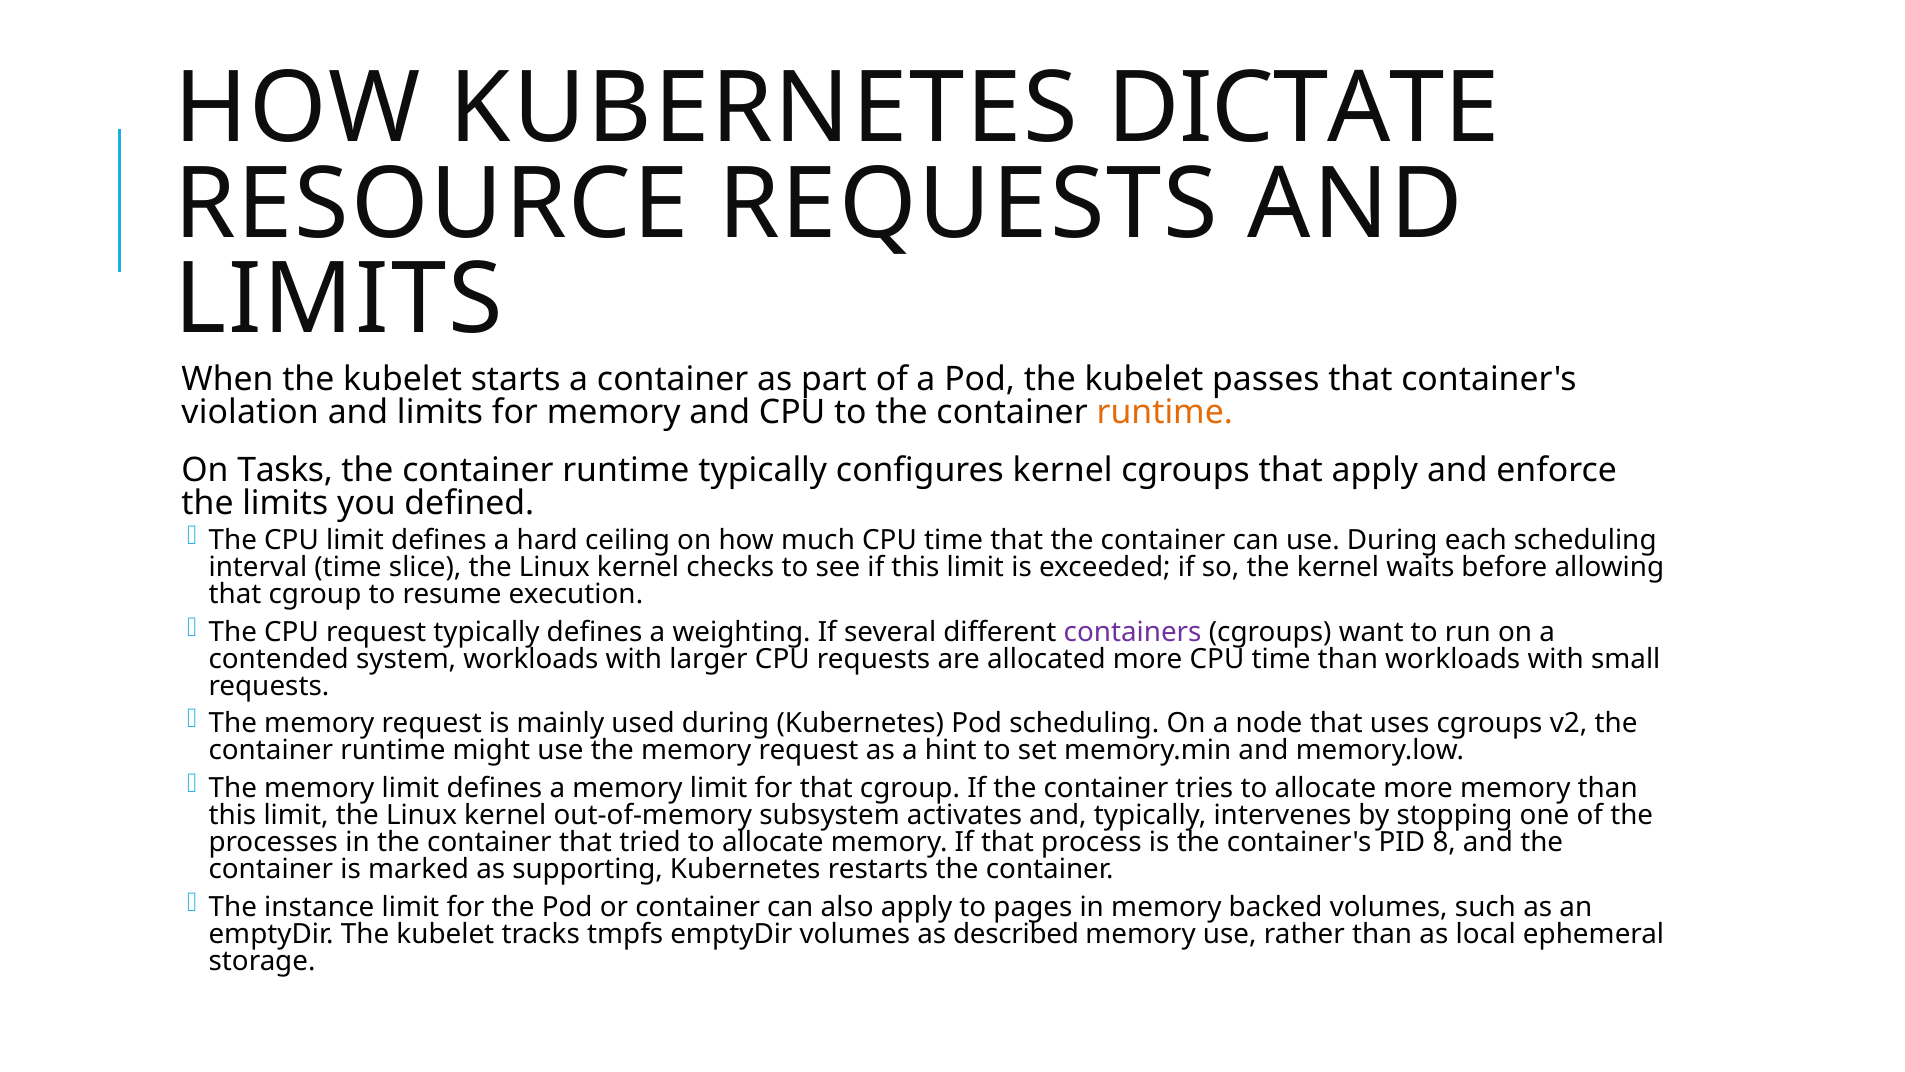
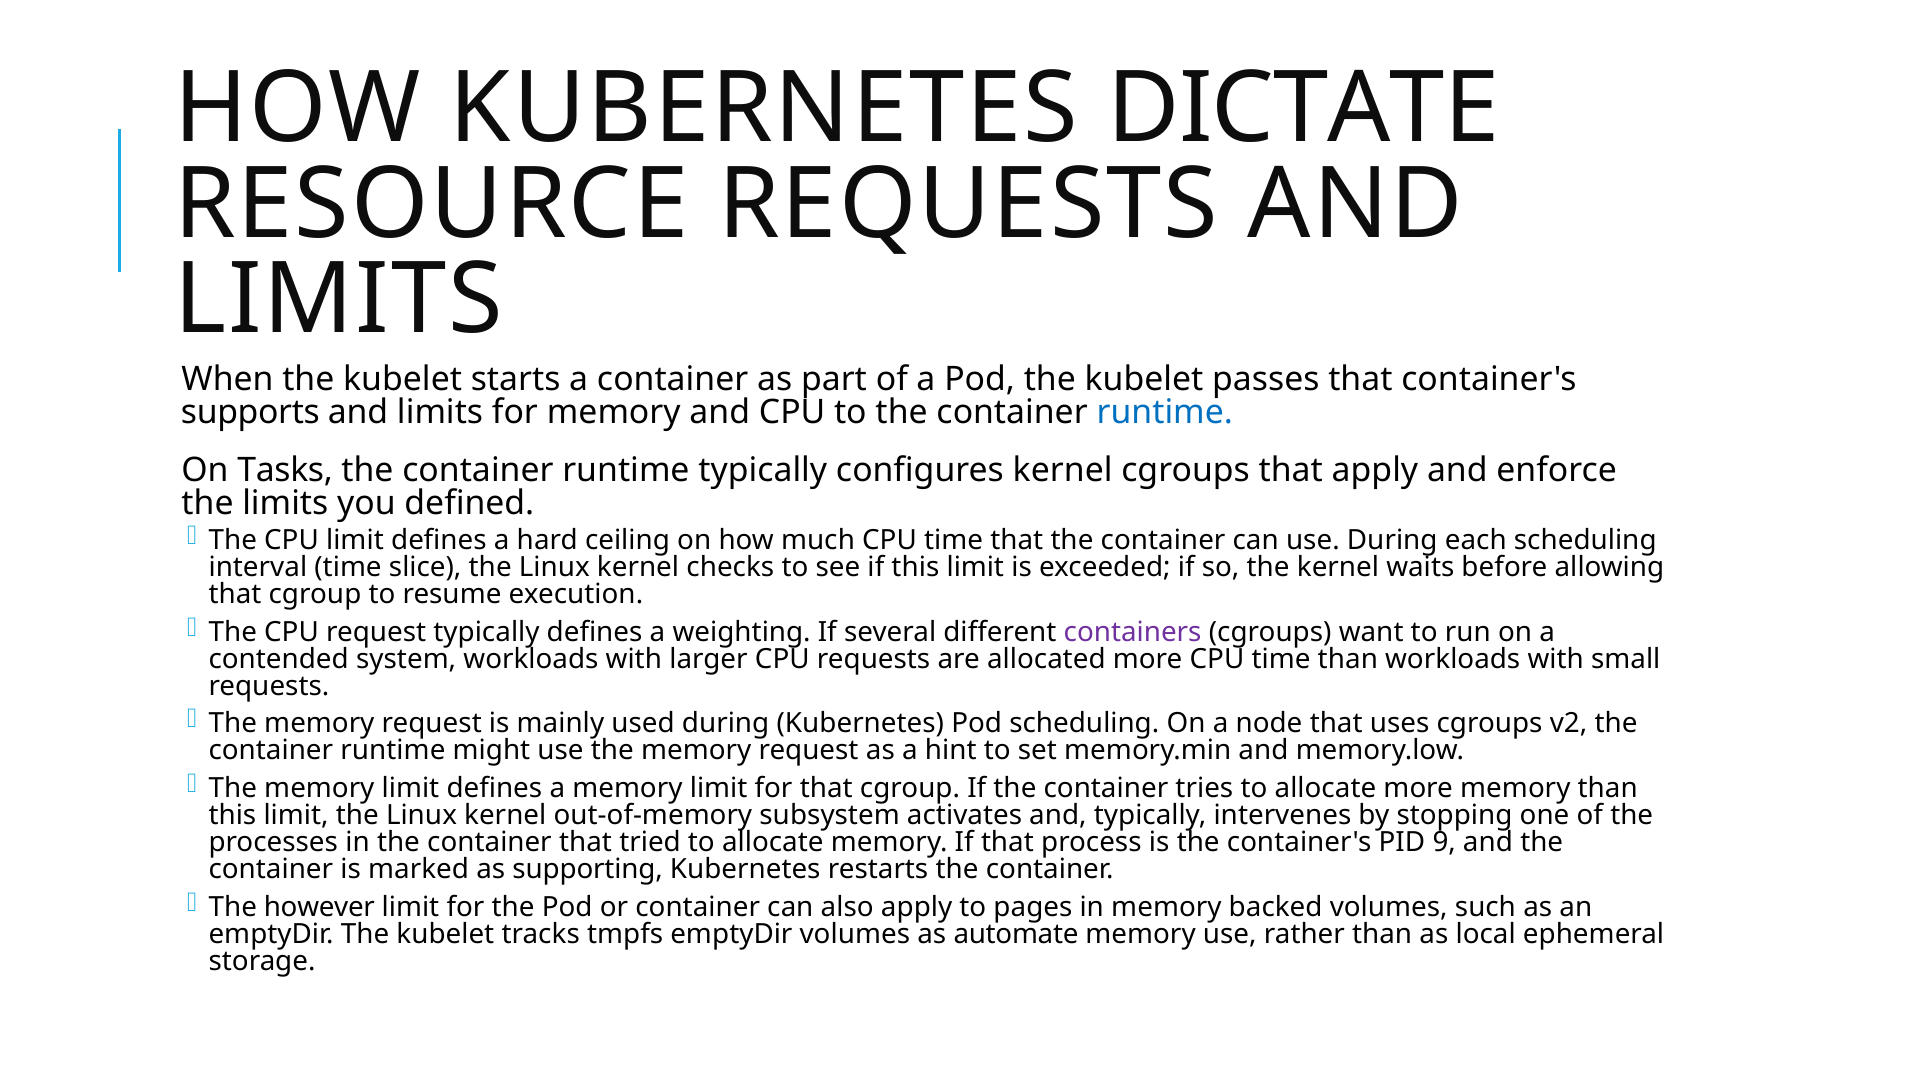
violation: violation -> supports (250, 412)
runtime colour: orange -> blue (1165, 412)
8: 8 -> 9 (1444, 842)
instance: instance -> however (319, 906)
described: described -> automate (1016, 933)
